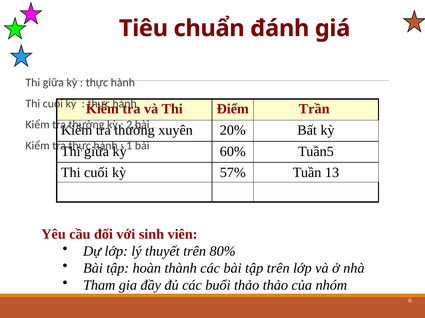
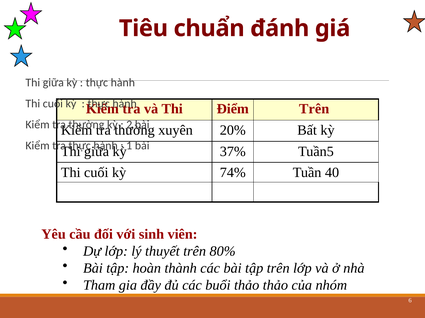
Điểm Trần: Trần -> Trên (314, 109)
60%: 60% -> 37% (233, 152)
57%: 57% -> 74% (233, 173)
13: 13 -> 40 (332, 173)
